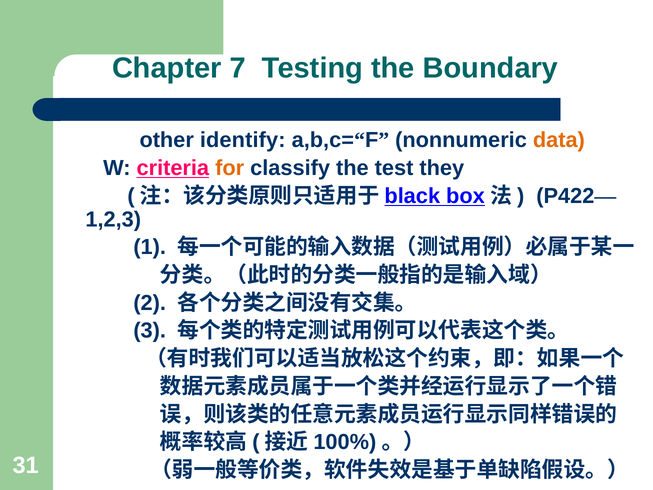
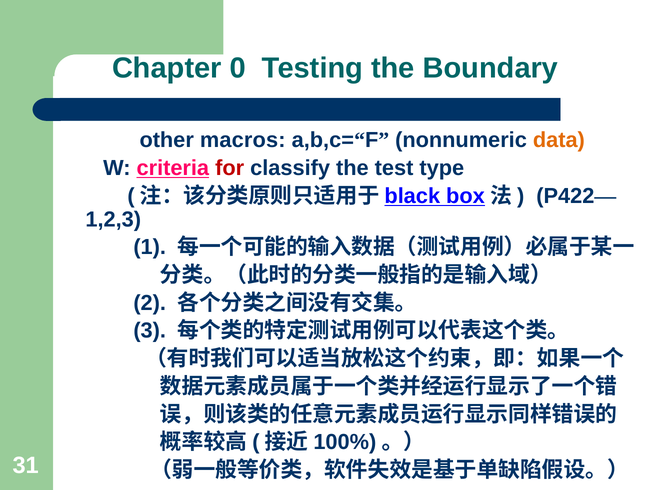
7: 7 -> 0 (238, 68)
identify: identify -> macros (243, 140)
for colour: orange -> red (230, 168)
they: they -> type (442, 168)
